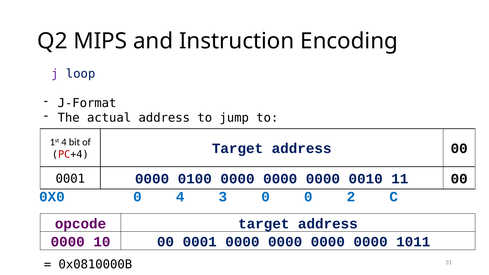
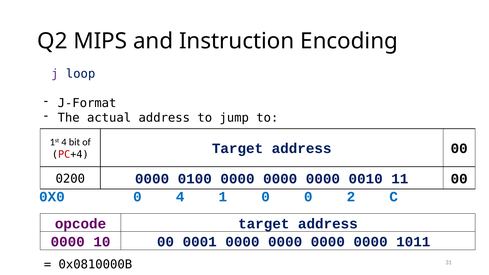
0001: 0001 -> 0200 (70, 179)
3: 3 -> 1 (223, 197)
